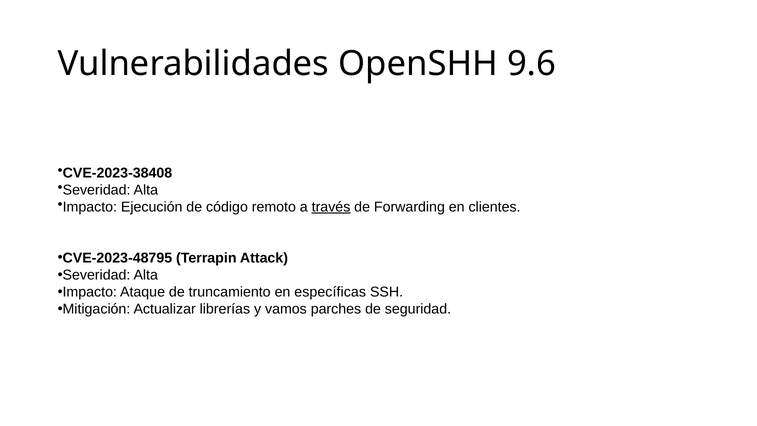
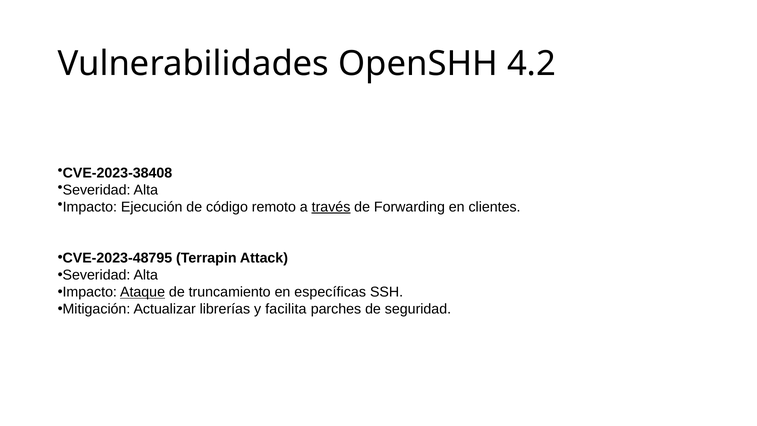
9.6: 9.6 -> 4.2 (532, 64)
Ataque underline: none -> present (143, 292)
vamos: vamos -> facilita (286, 309)
